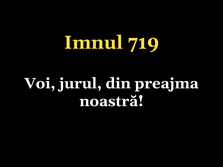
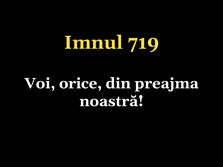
jurul: jurul -> orice (80, 84)
